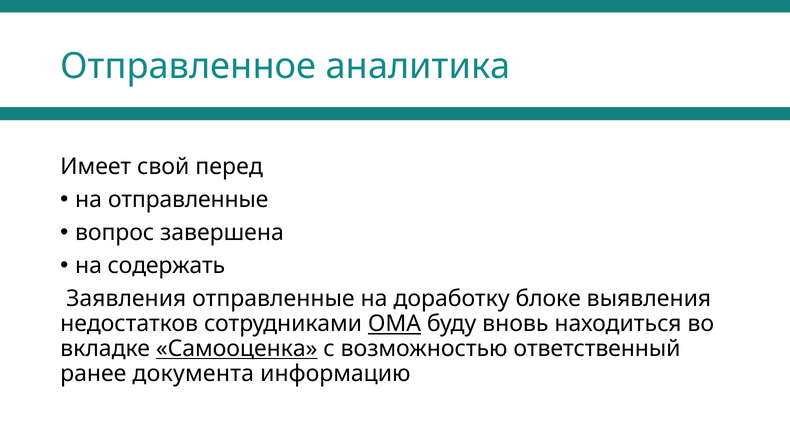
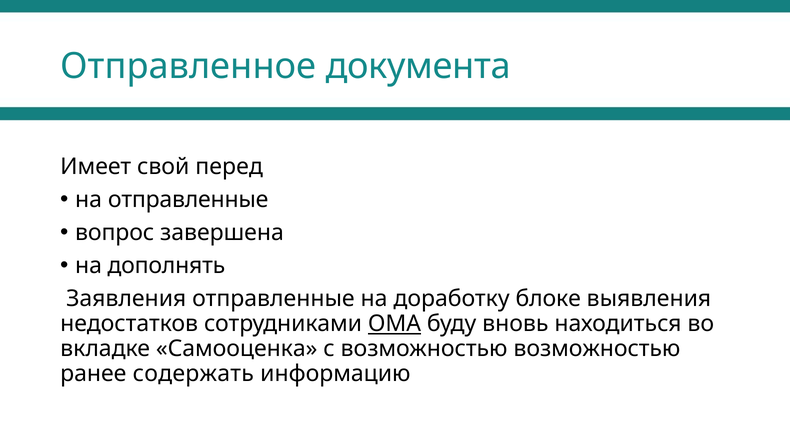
аналитика: аналитика -> документа (418, 66)
содержать: содержать -> дополнять (166, 266)
Самооценка underline: present -> none (237, 349)
возможностью ответственный: ответственный -> возможностью (597, 349)
документа: документа -> содержать (193, 374)
